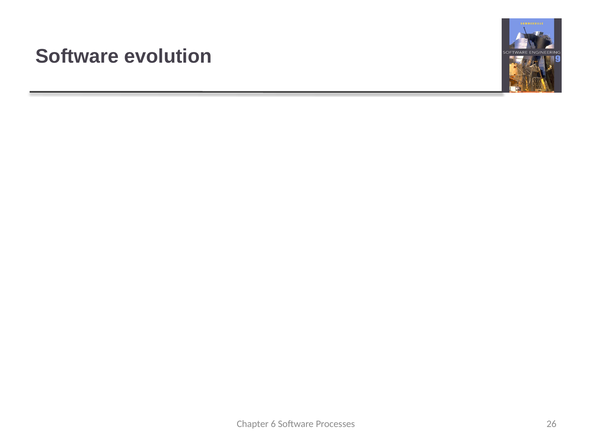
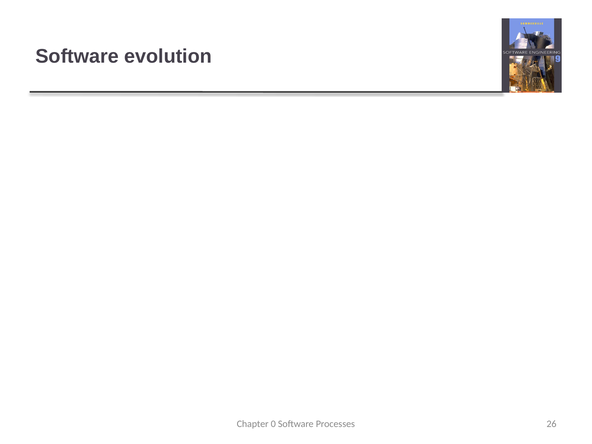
6: 6 -> 0 (273, 424)
